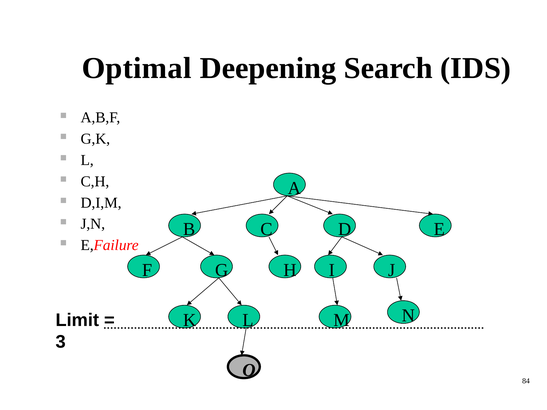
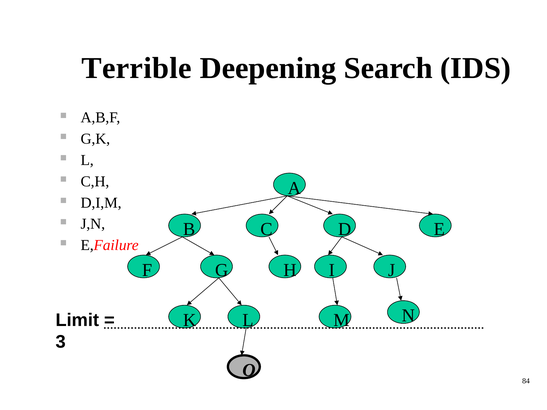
Optimal: Optimal -> Terrible (137, 68)
